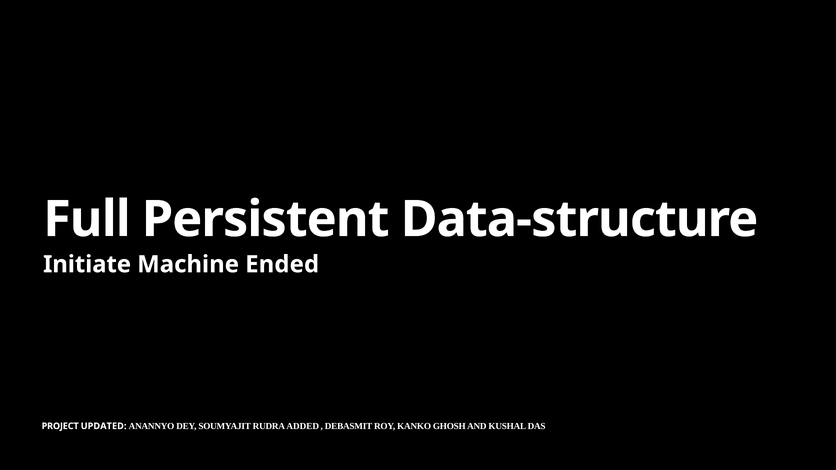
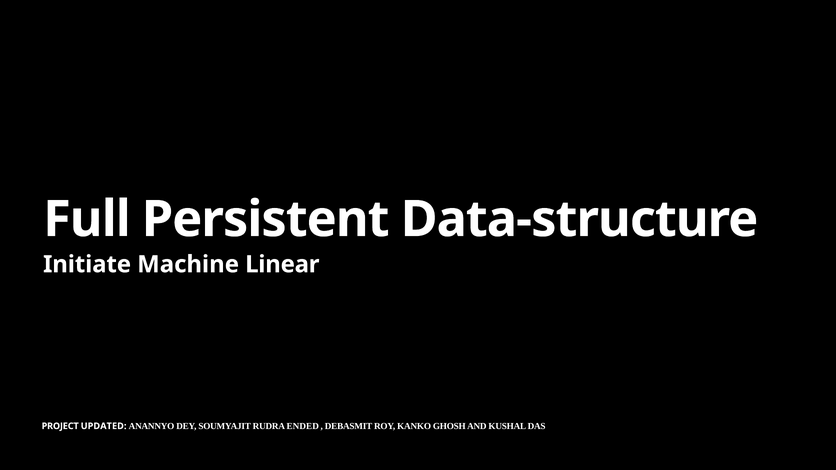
Ended: Ended -> Linear (282, 265)
ADDED: ADDED -> ENDED (303, 426)
